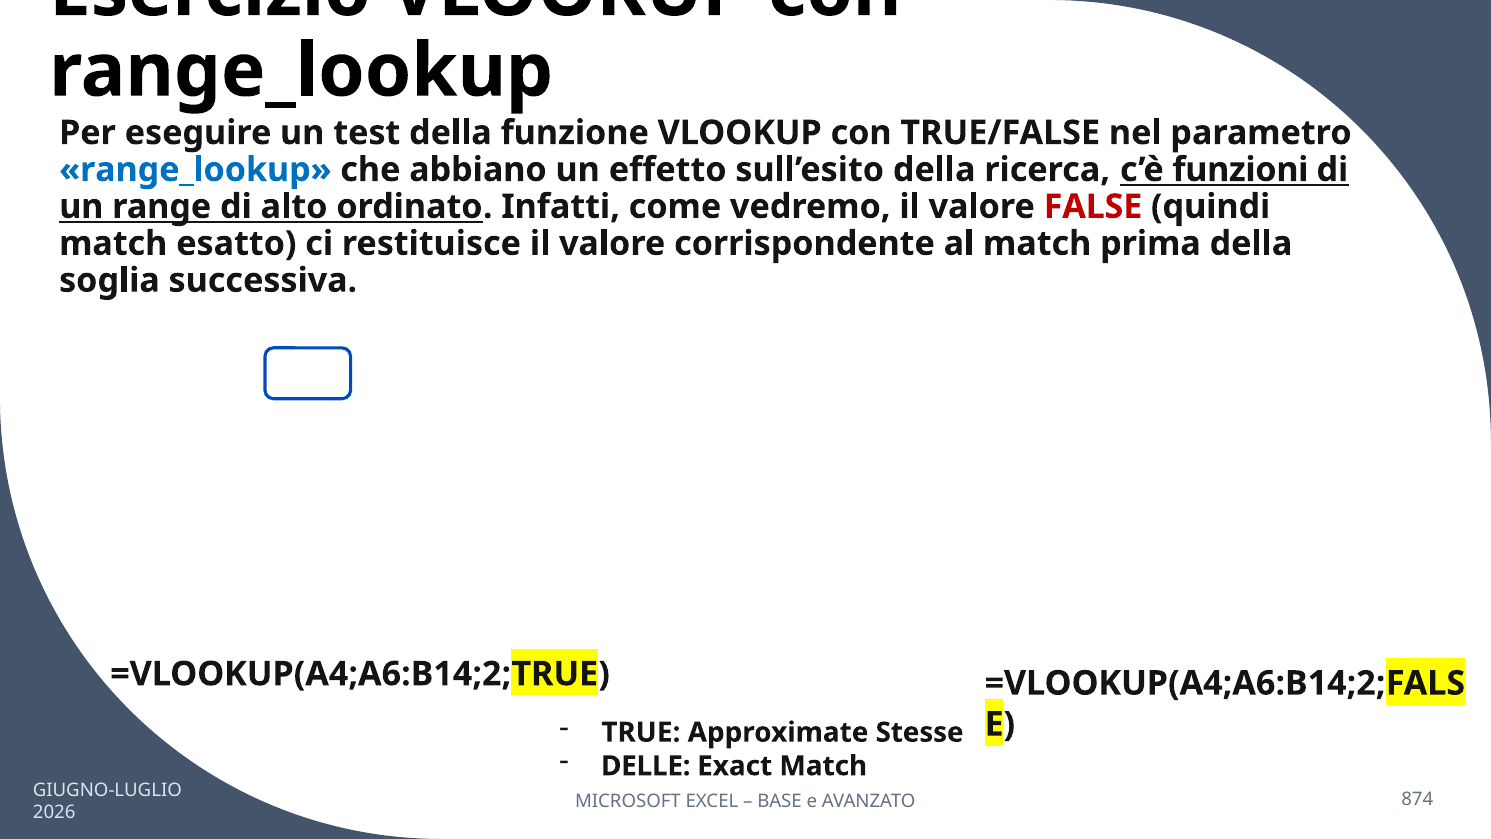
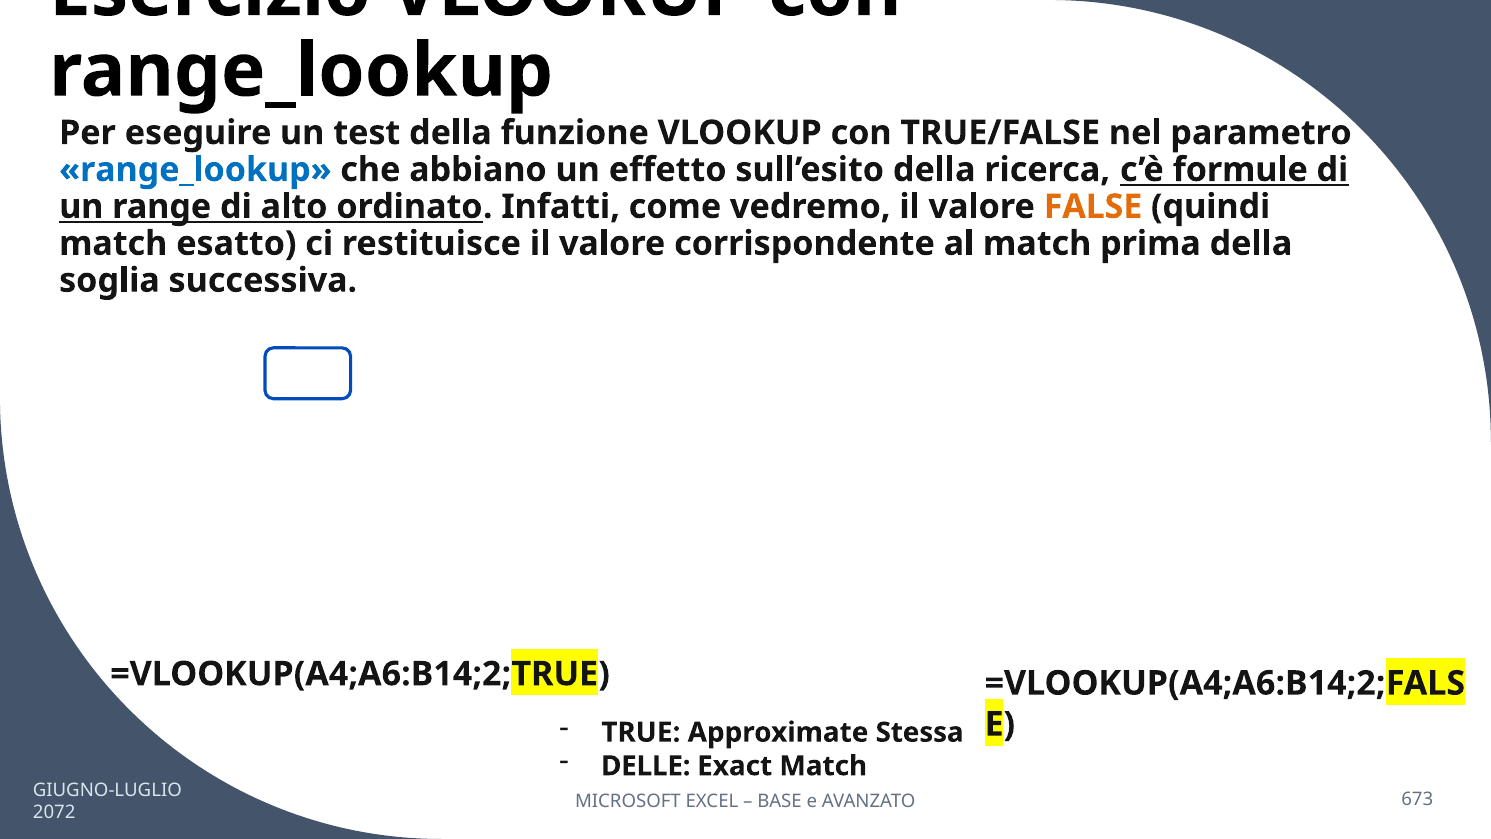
funzioni: funzioni -> formule (1240, 170)
FALSE colour: red -> orange (1093, 207)
Stesse: Stesse -> Stessa (920, 732)
874: 874 -> 673 (1417, 799)
2026: 2026 -> 2072 (54, 812)
